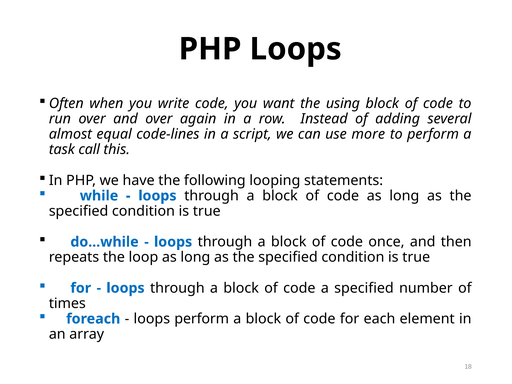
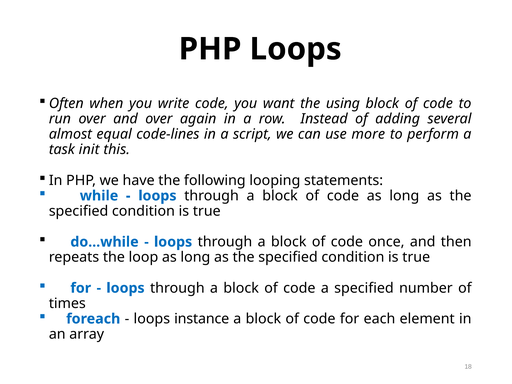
call: call -> init (89, 150)
loops perform: perform -> instance (202, 319)
